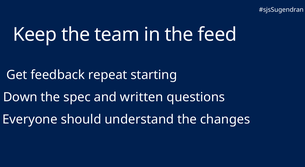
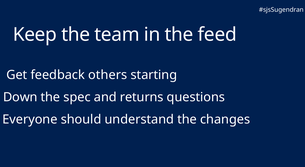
repeat: repeat -> others (108, 75)
written: written -> returns (142, 97)
